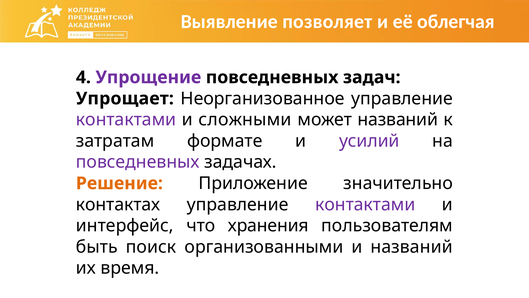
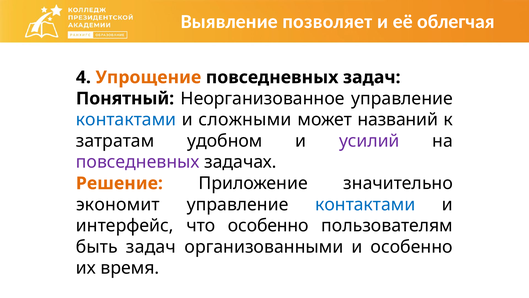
Упрощение colour: purple -> orange (148, 77)
Упрощает: Упрощает -> Понятный (125, 98)
контактами colour: purple -> blue (126, 120)
формате: формате -> удобном (225, 141)
контактах: контактах -> экономит (118, 204)
контактами colour: purple -> blue (365, 204)
что хранения: хранения -> особенно (268, 225)
быть поиск: поиск -> задач (151, 247)
и названий: названий -> особенно (412, 247)
